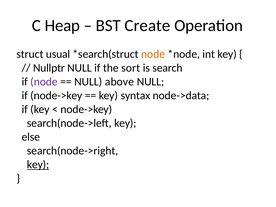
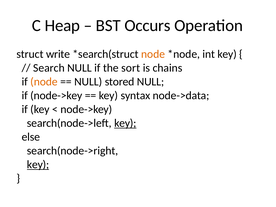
Create: Create -> Occurs (148, 26)
usual: usual -> write (58, 54)
Nullptr: Nullptr -> Search (49, 68)
search: search -> chains (167, 68)
node colour: purple -> orange (44, 82)
above: above -> stored (120, 82)
key underline: none -> present (125, 123)
